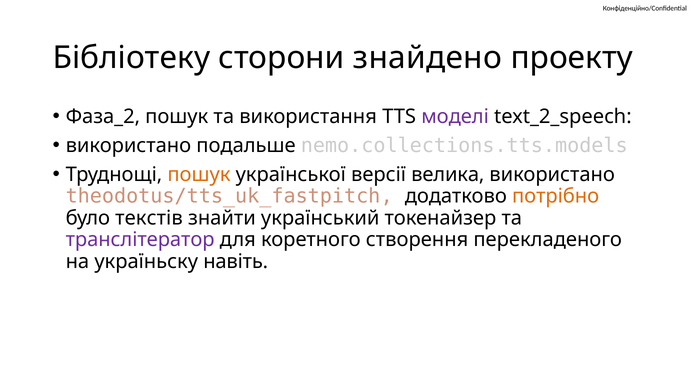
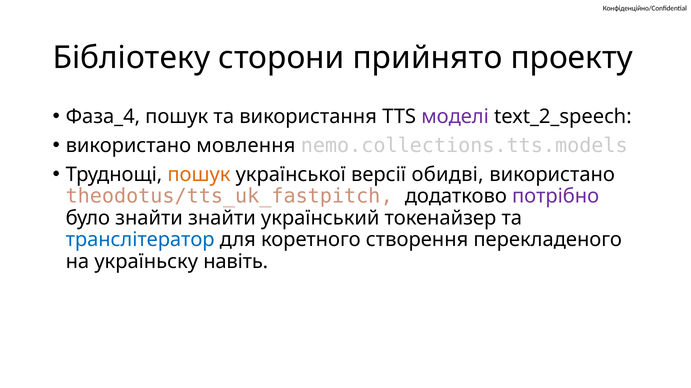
знайдено: знайдено -> прийнято (428, 58)
Фаза_2: Фаза_2 -> Фаза_4 (103, 117)
подальше: подальше -> мовлення (246, 146)
велика: велика -> обидві (448, 175)
потрібно colour: orange -> purple (556, 197)
було текстів: текстів -> знайти (149, 218)
транслітератор colour: purple -> blue (140, 240)
